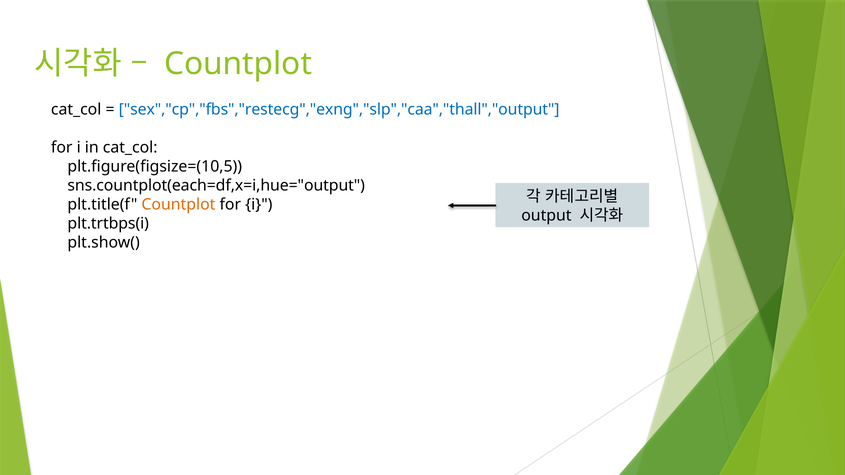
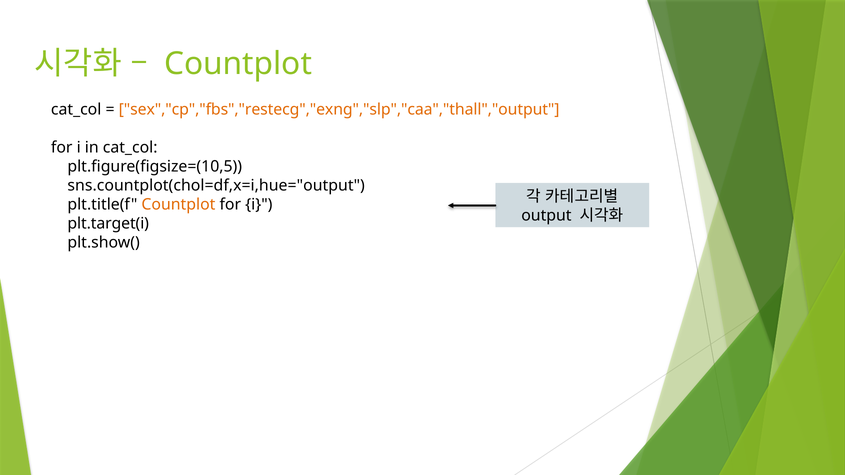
sex","cp","fbs","restecg","exng","slp","caa","thall","output colour: blue -> orange (339, 109)
sns.countplot(each=df,x=i,hue="output: sns.countplot(each=df,x=i,hue="output -> sns.countplot(chol=df,x=i,hue="output (216, 186)
plt.trtbps(i: plt.trtbps(i -> plt.target(i (108, 224)
